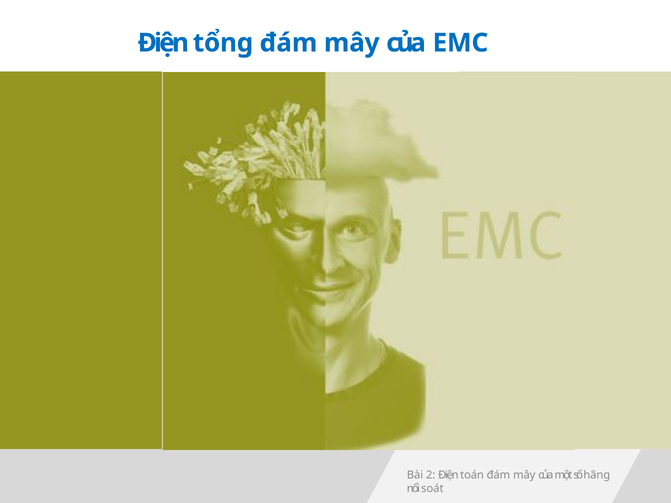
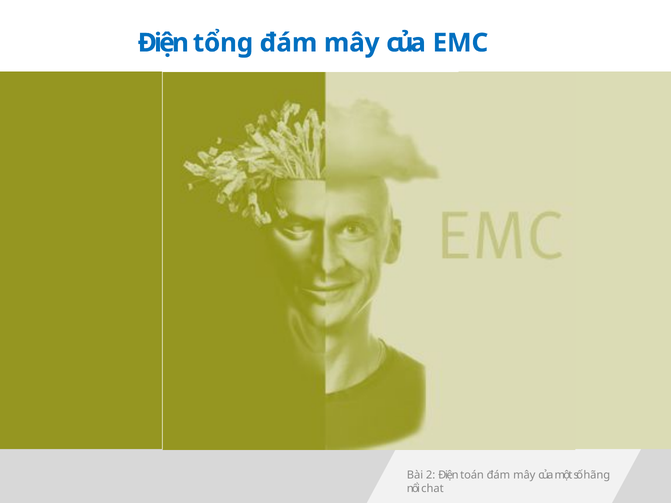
soát: soát -> chat (432, 489)
